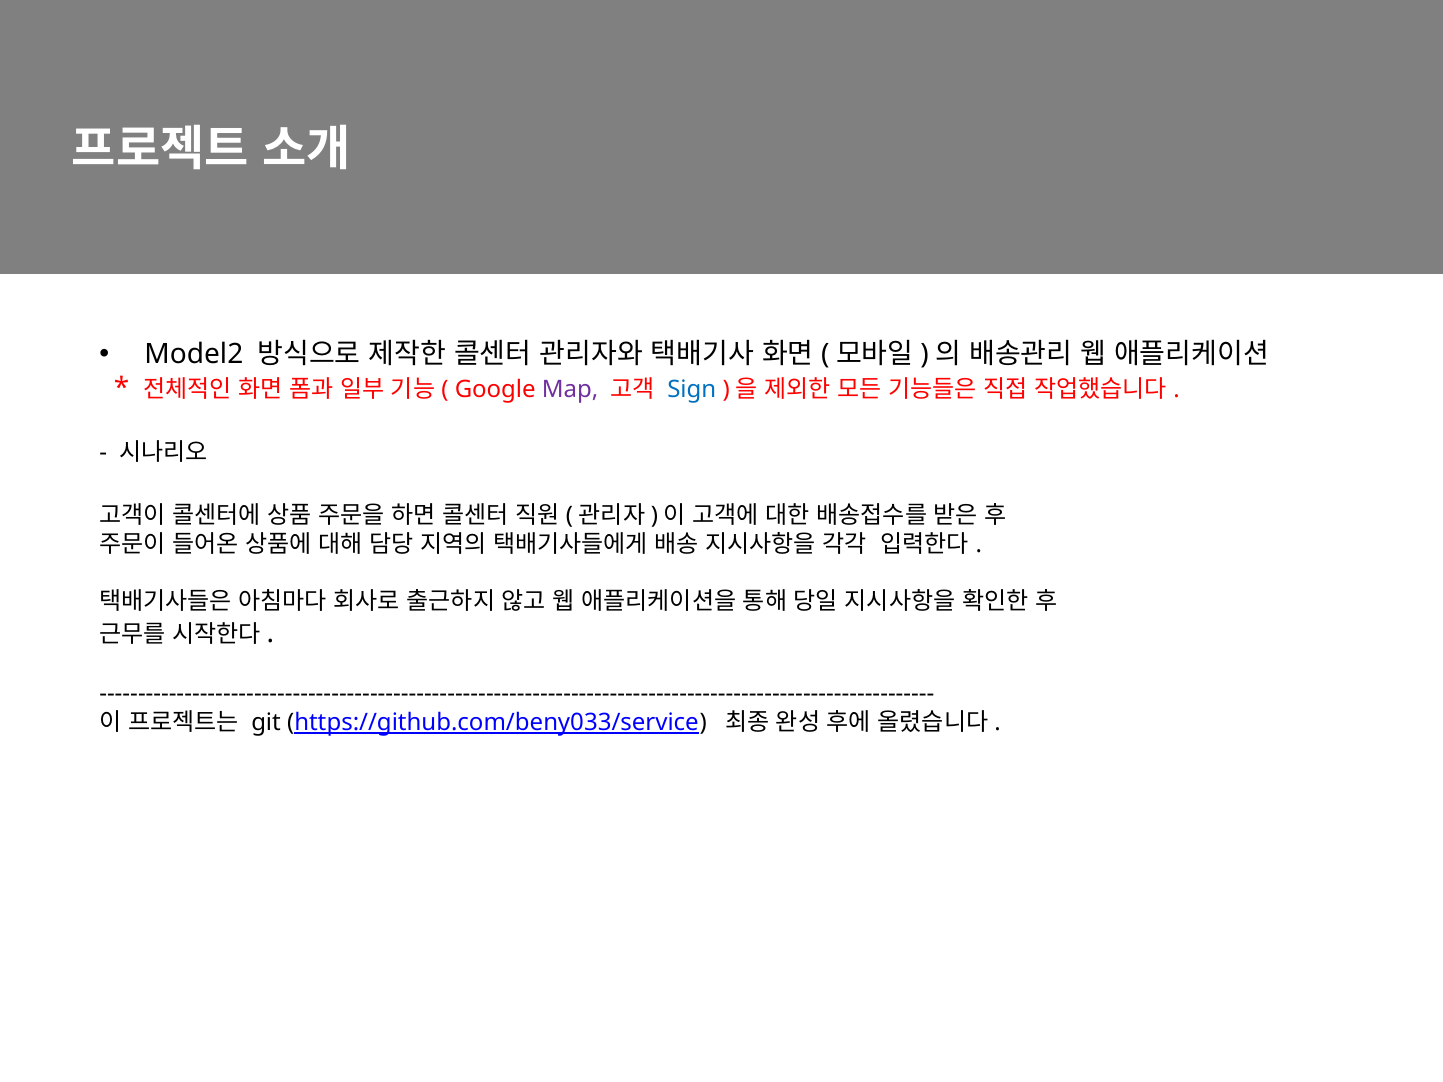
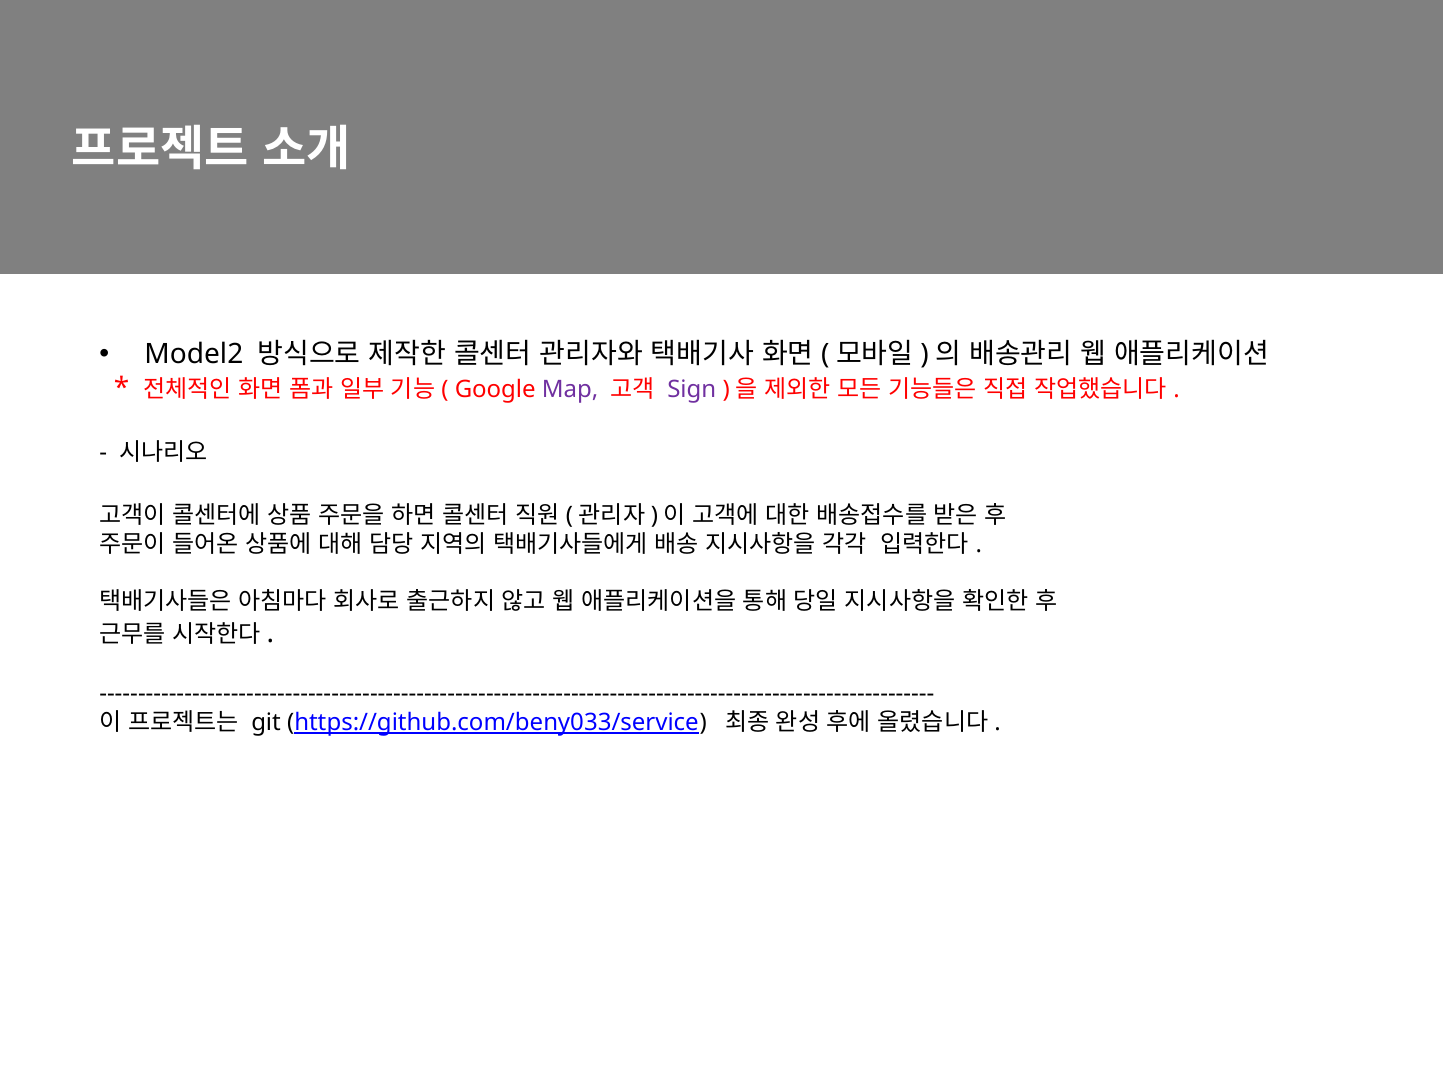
Sign colour: blue -> purple (692, 390)
